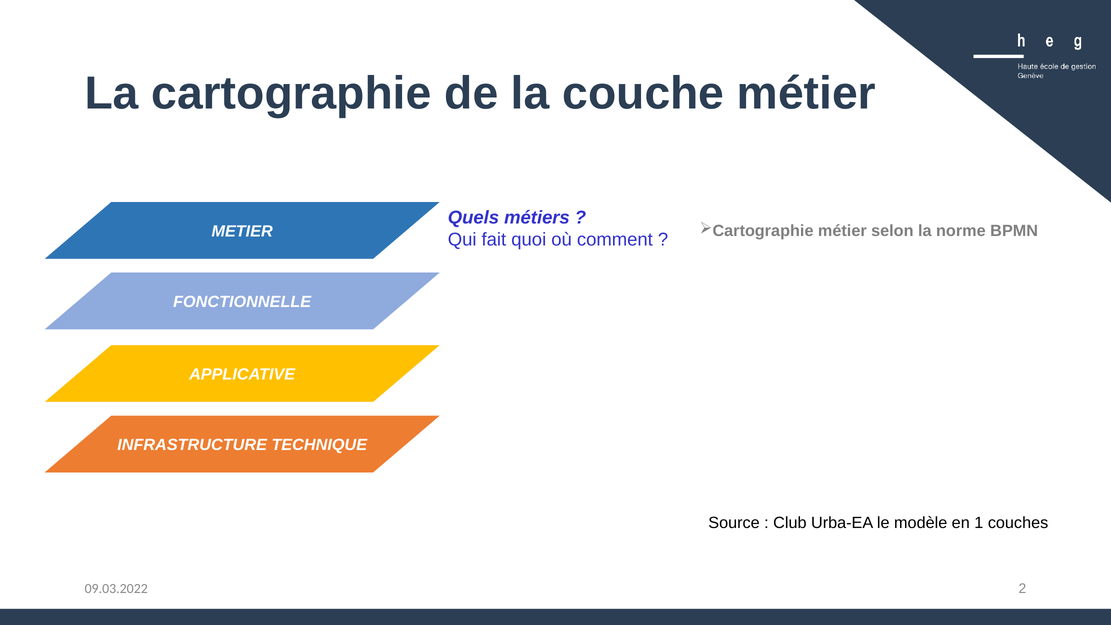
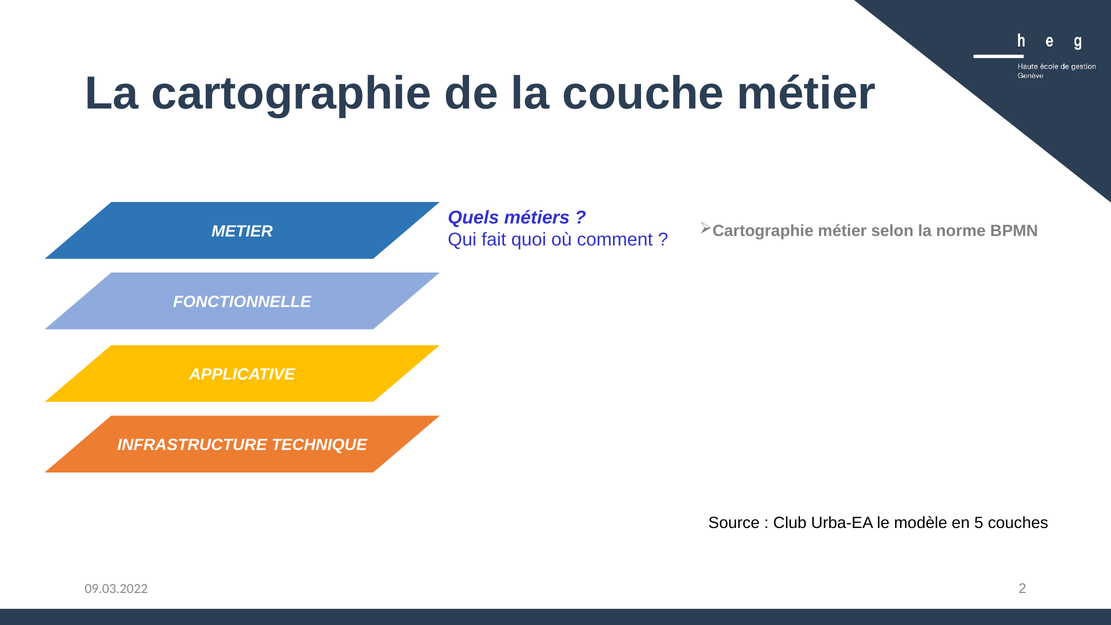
1: 1 -> 5 (979, 523)
